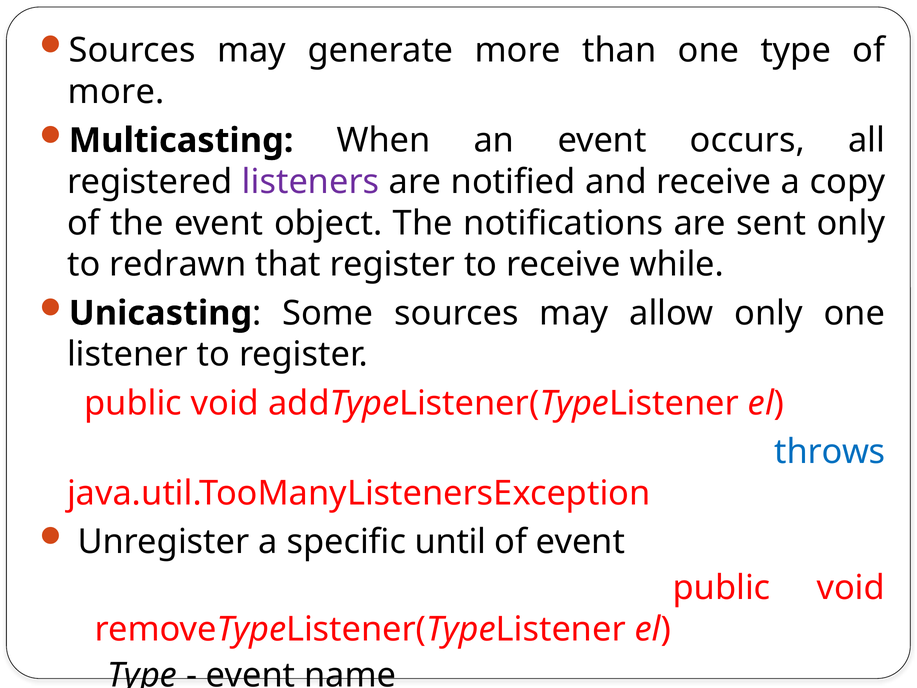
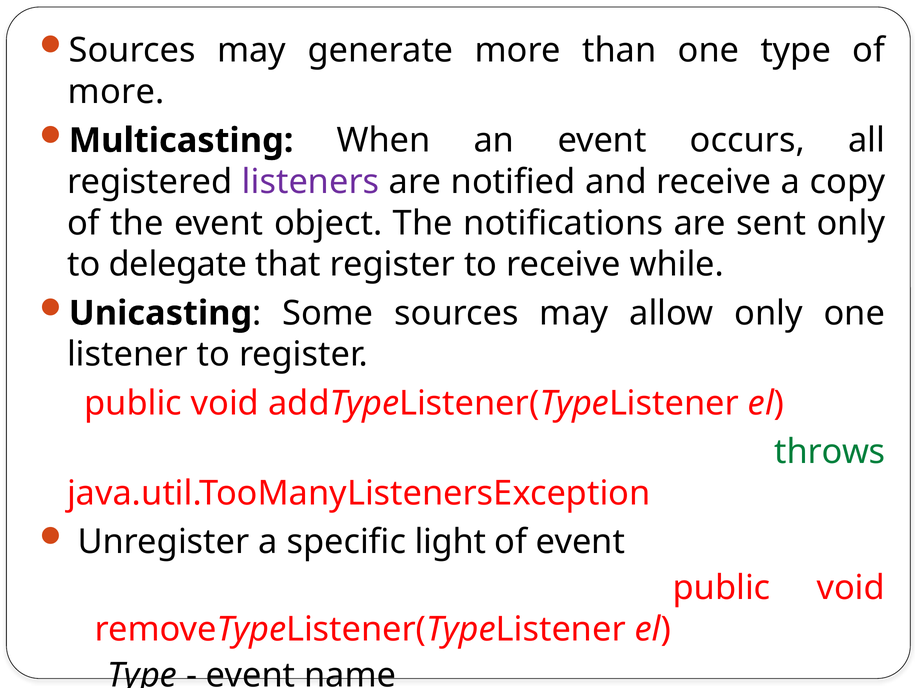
redrawn: redrawn -> delegate (178, 264)
throws colour: blue -> green (830, 452)
until: until -> light (450, 542)
